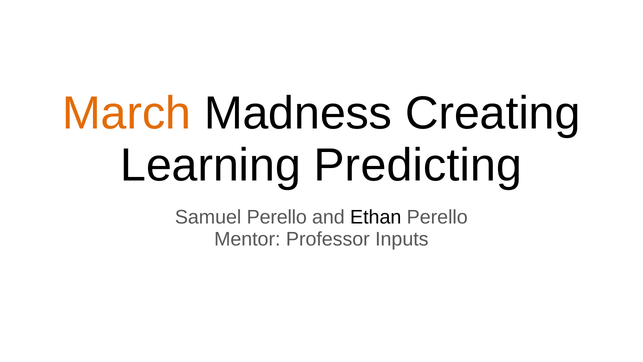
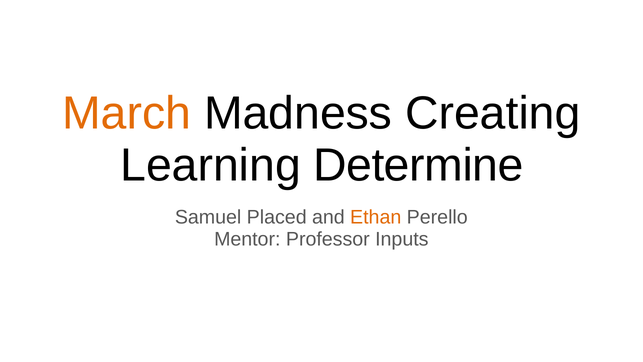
Predicting: Predicting -> Determine (418, 165)
Samuel Perello: Perello -> Placed (277, 217)
Ethan colour: black -> orange (376, 217)
